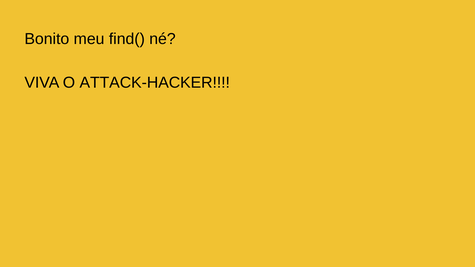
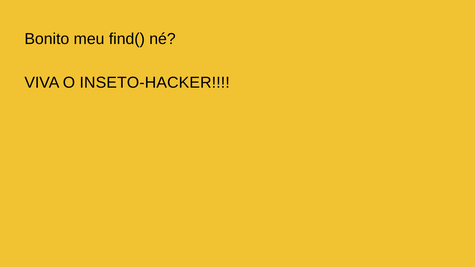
ATTACK-HACKER: ATTACK-HACKER -> INSETO-HACKER (155, 83)
